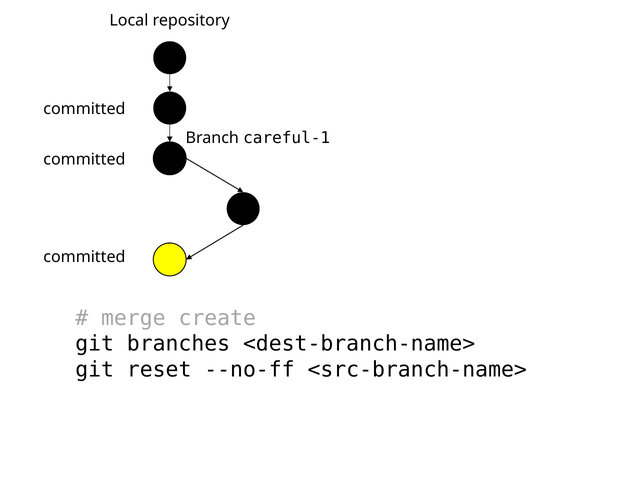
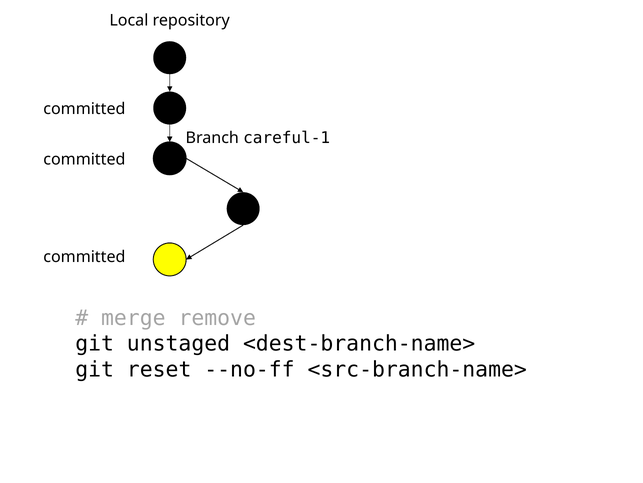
create: create -> remove (217, 318)
branches: branches -> unstaged (178, 343)
